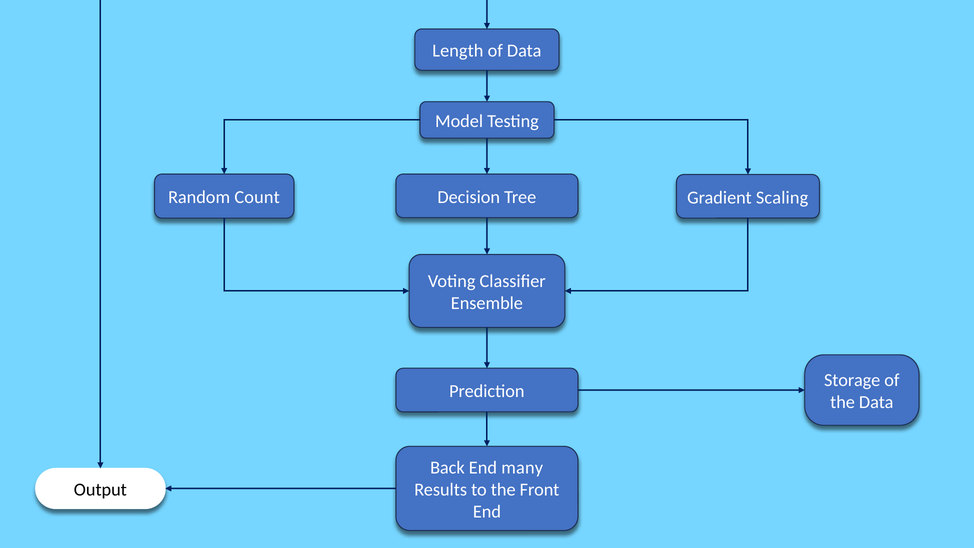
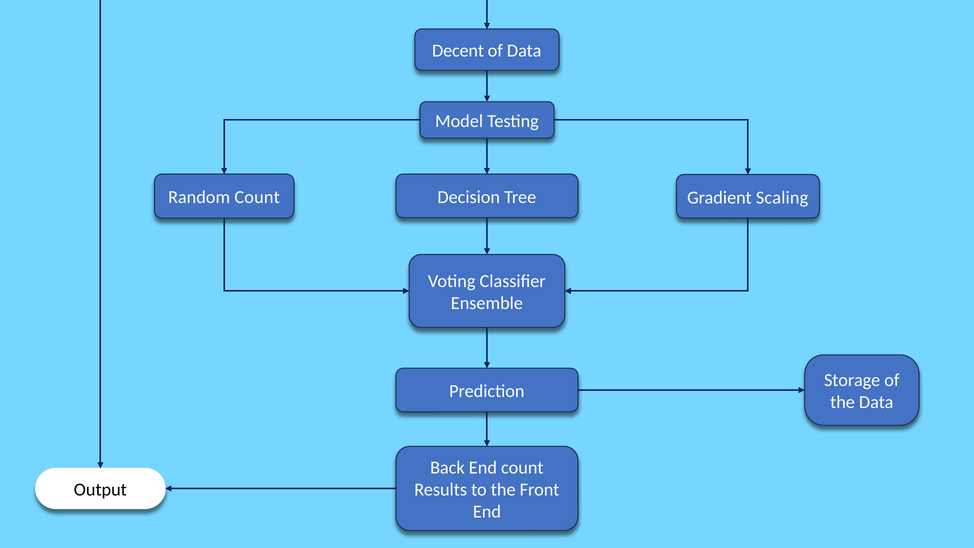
Length: Length -> Decent (458, 51)
End many: many -> count (522, 468)
